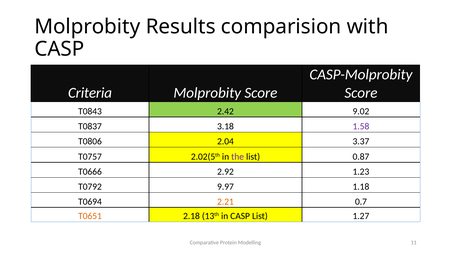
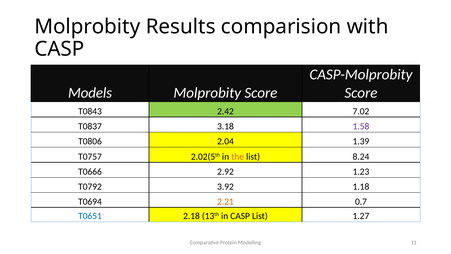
Criteria: Criteria -> Models (90, 93)
9.02: 9.02 -> 7.02 (361, 111)
3.37: 3.37 -> 1.39 (361, 141)
the colour: purple -> orange (238, 156)
0.87: 0.87 -> 8.24 (361, 156)
9.97: 9.97 -> 3.92 (225, 187)
T0651 colour: orange -> blue (90, 216)
